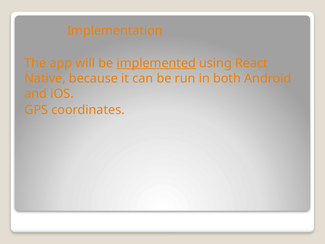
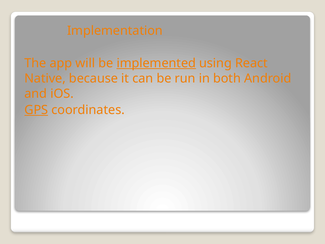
GPS underline: none -> present (36, 110)
